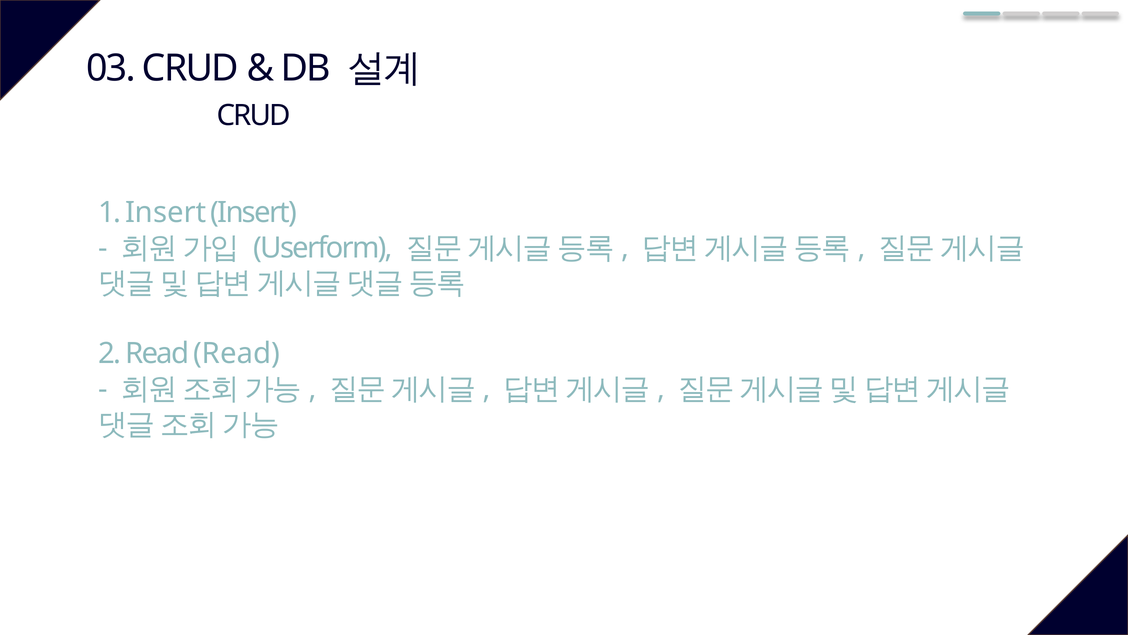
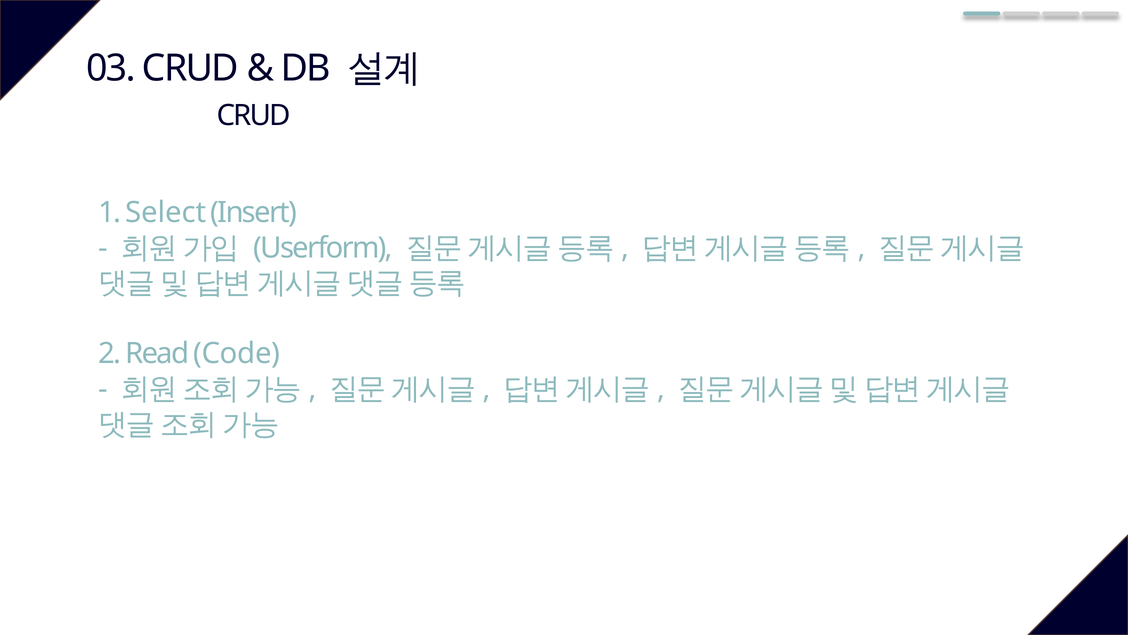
1 Insert: Insert -> Select (166, 213)
Read Read: Read -> Code (237, 353)
